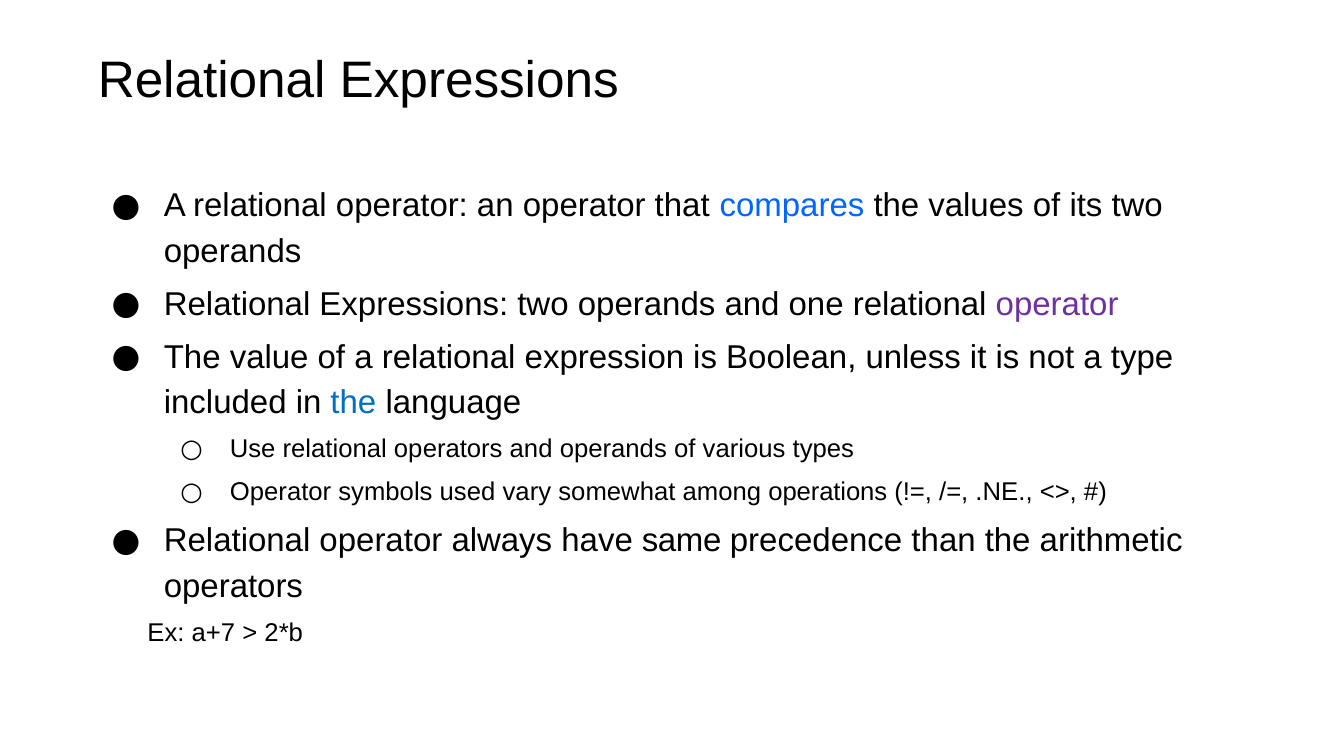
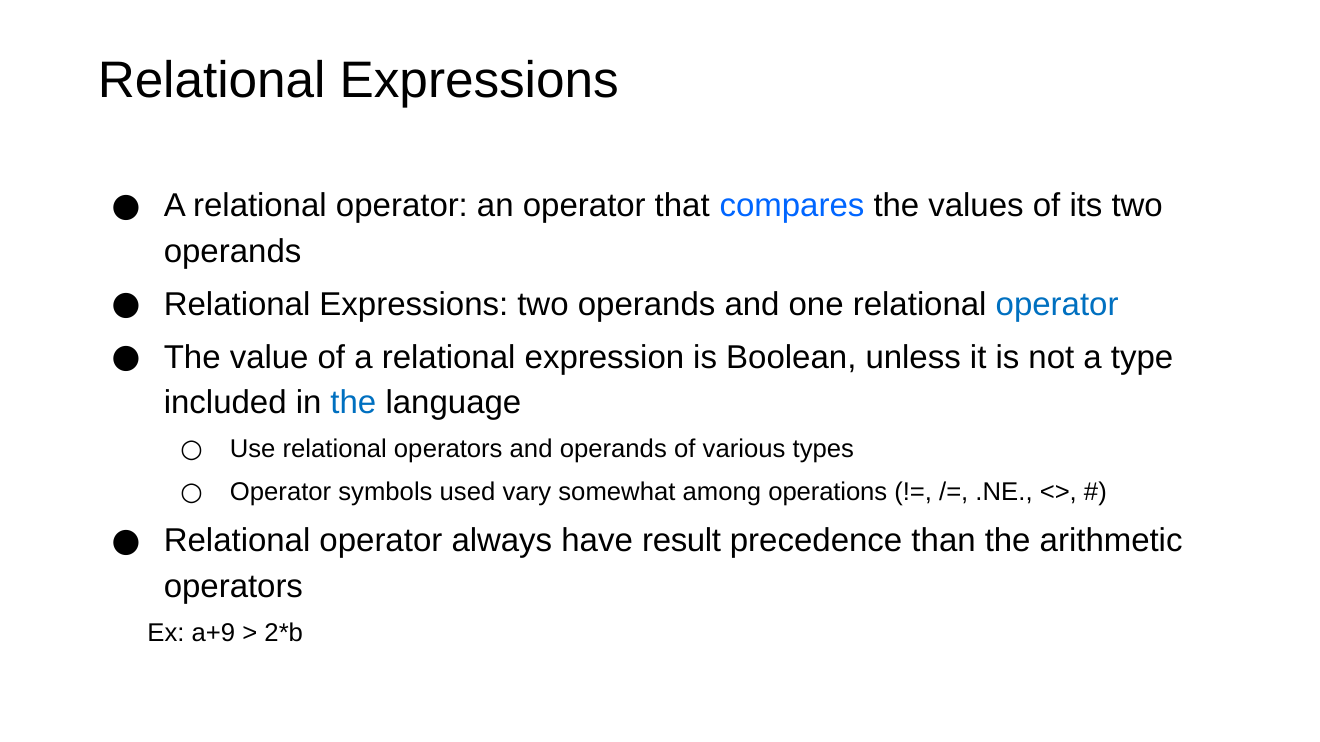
operator colour: purple -> blue (1057, 305)
same: same -> result (682, 541)
a+7: a+7 -> a+9 (213, 634)
